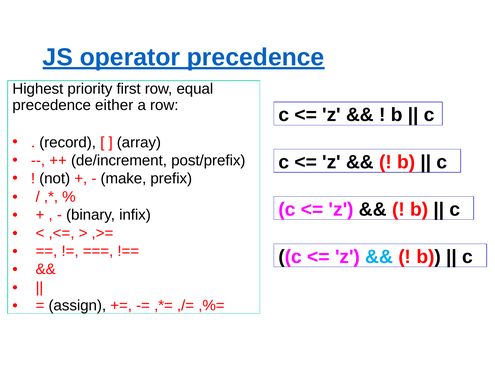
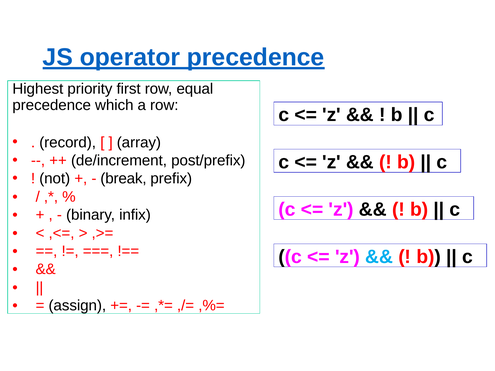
either: either -> which (114, 105)
make: make -> break (123, 179)
